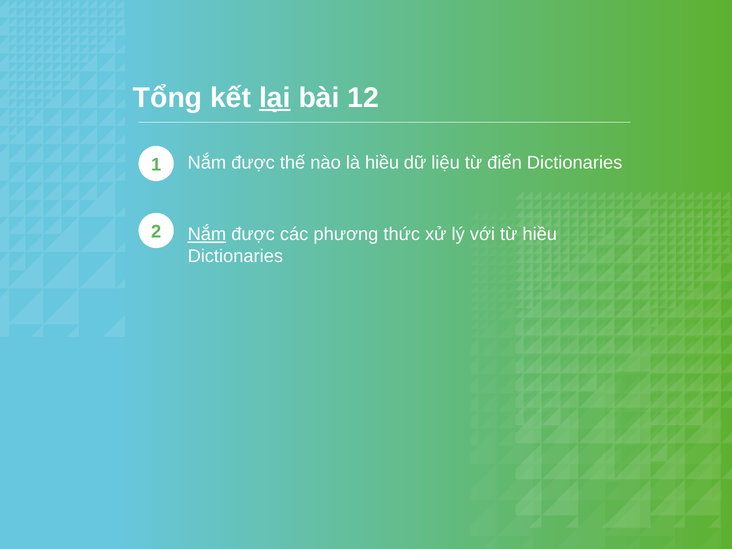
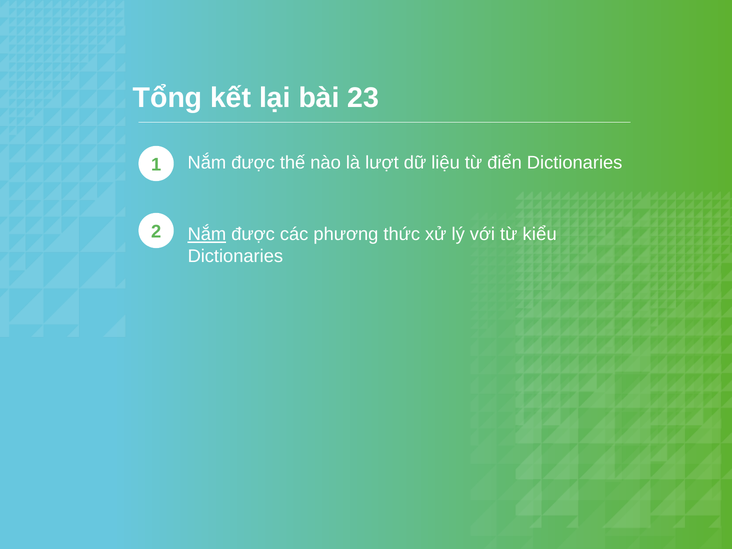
lại underline: present -> none (275, 98)
12: 12 -> 23 (363, 98)
là hiều: hiều -> lượt (382, 162)
từ hiều: hiều -> kiểu (540, 234)
